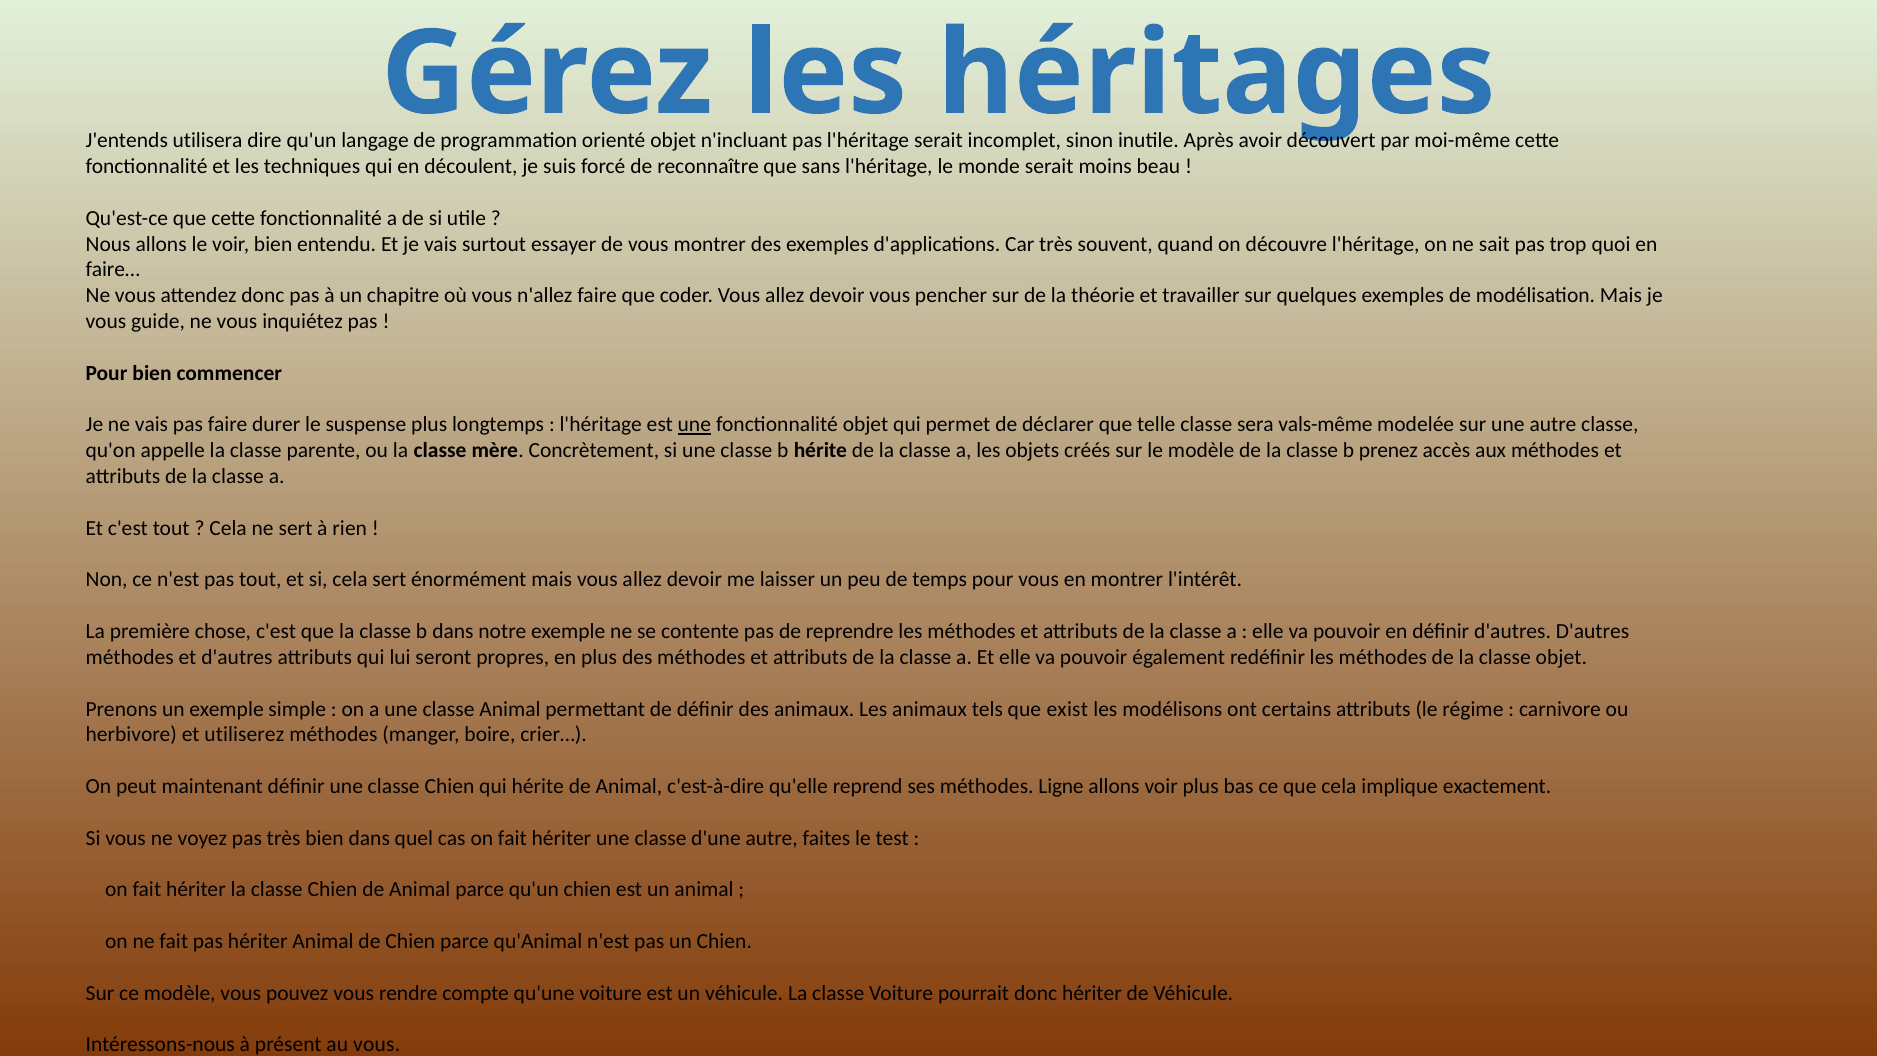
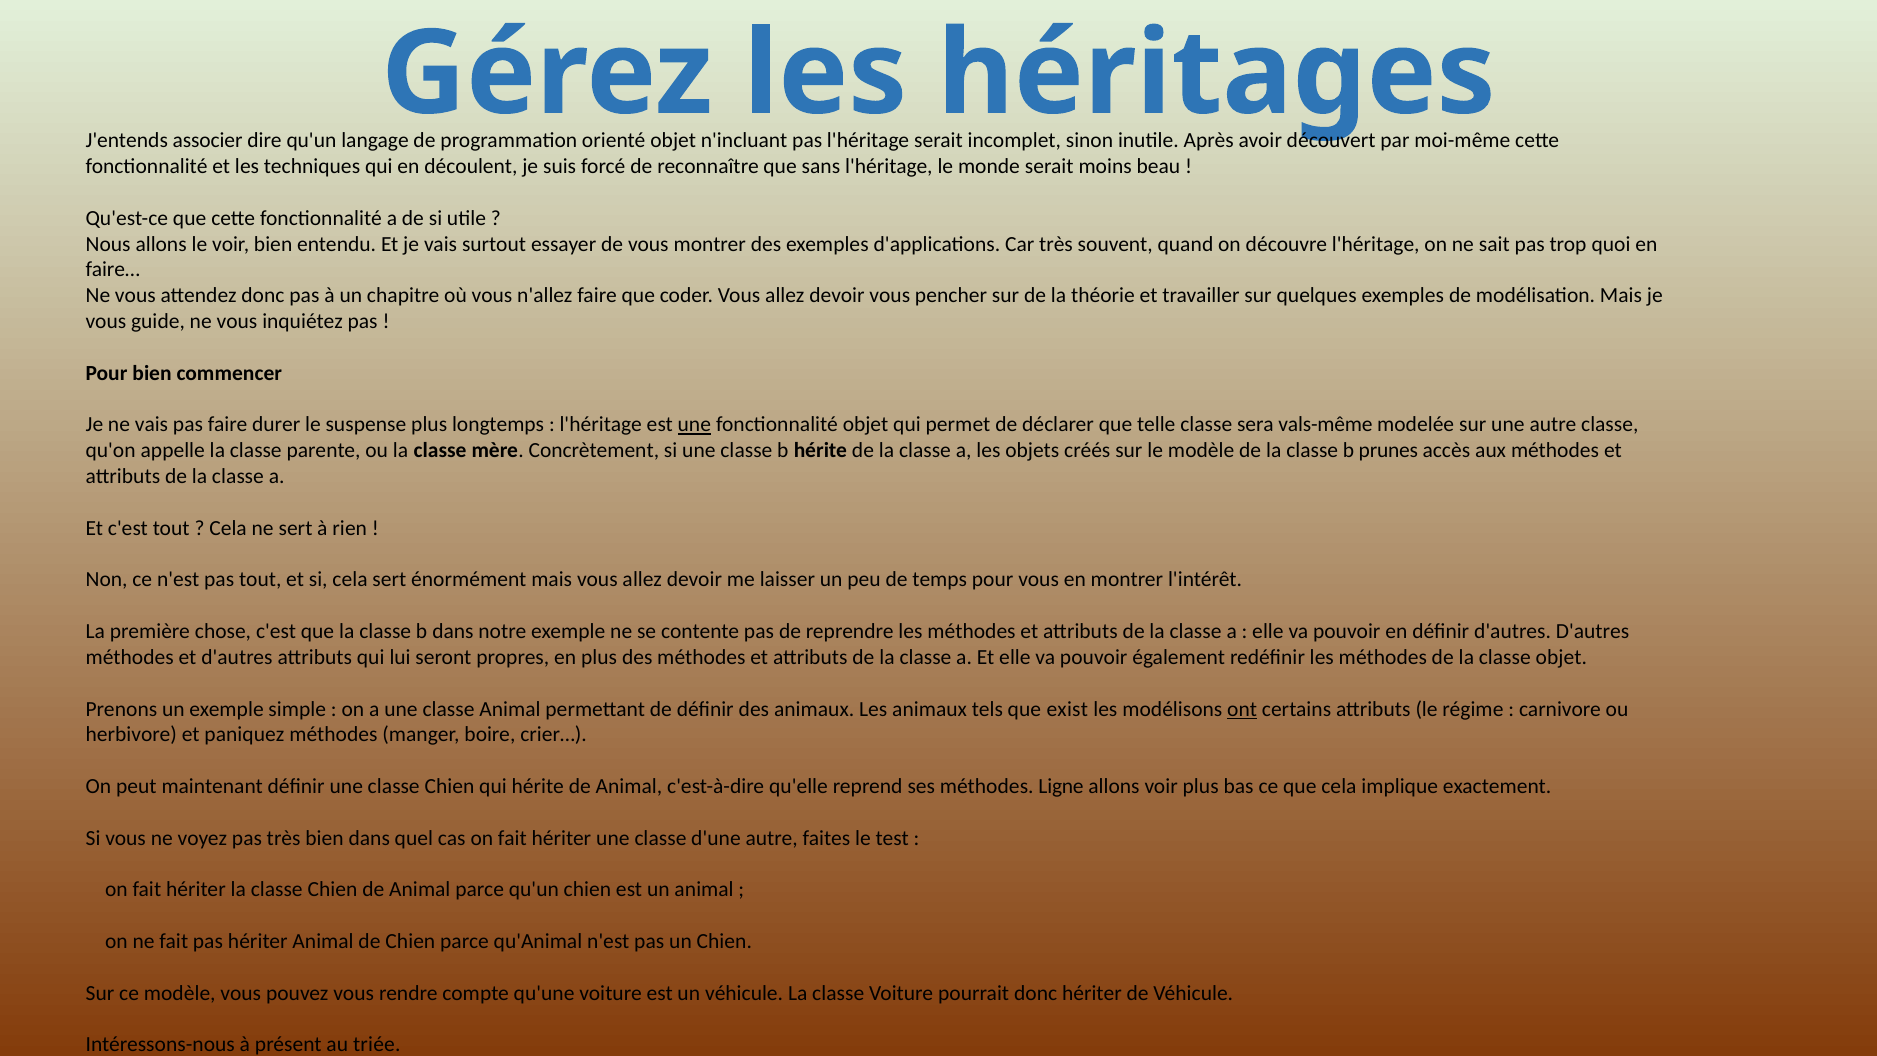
utilisera: utilisera -> associer (208, 141)
prenez: prenez -> prunes (1388, 451)
ont underline: none -> present (1242, 709)
utiliserez: utiliserez -> paniquez (244, 735)
au vous: vous -> triée (377, 1045)
